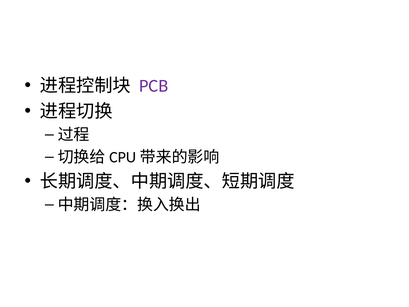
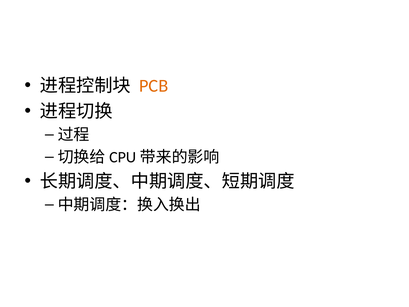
PCB colour: purple -> orange (154, 86)
